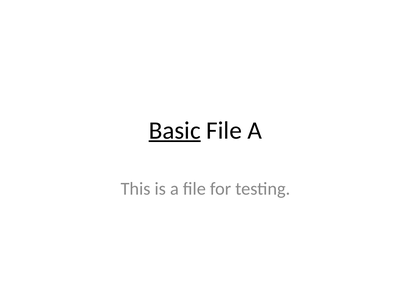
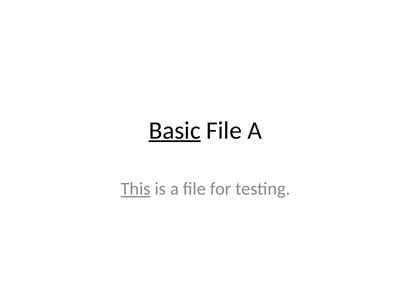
This underline: none -> present (136, 189)
